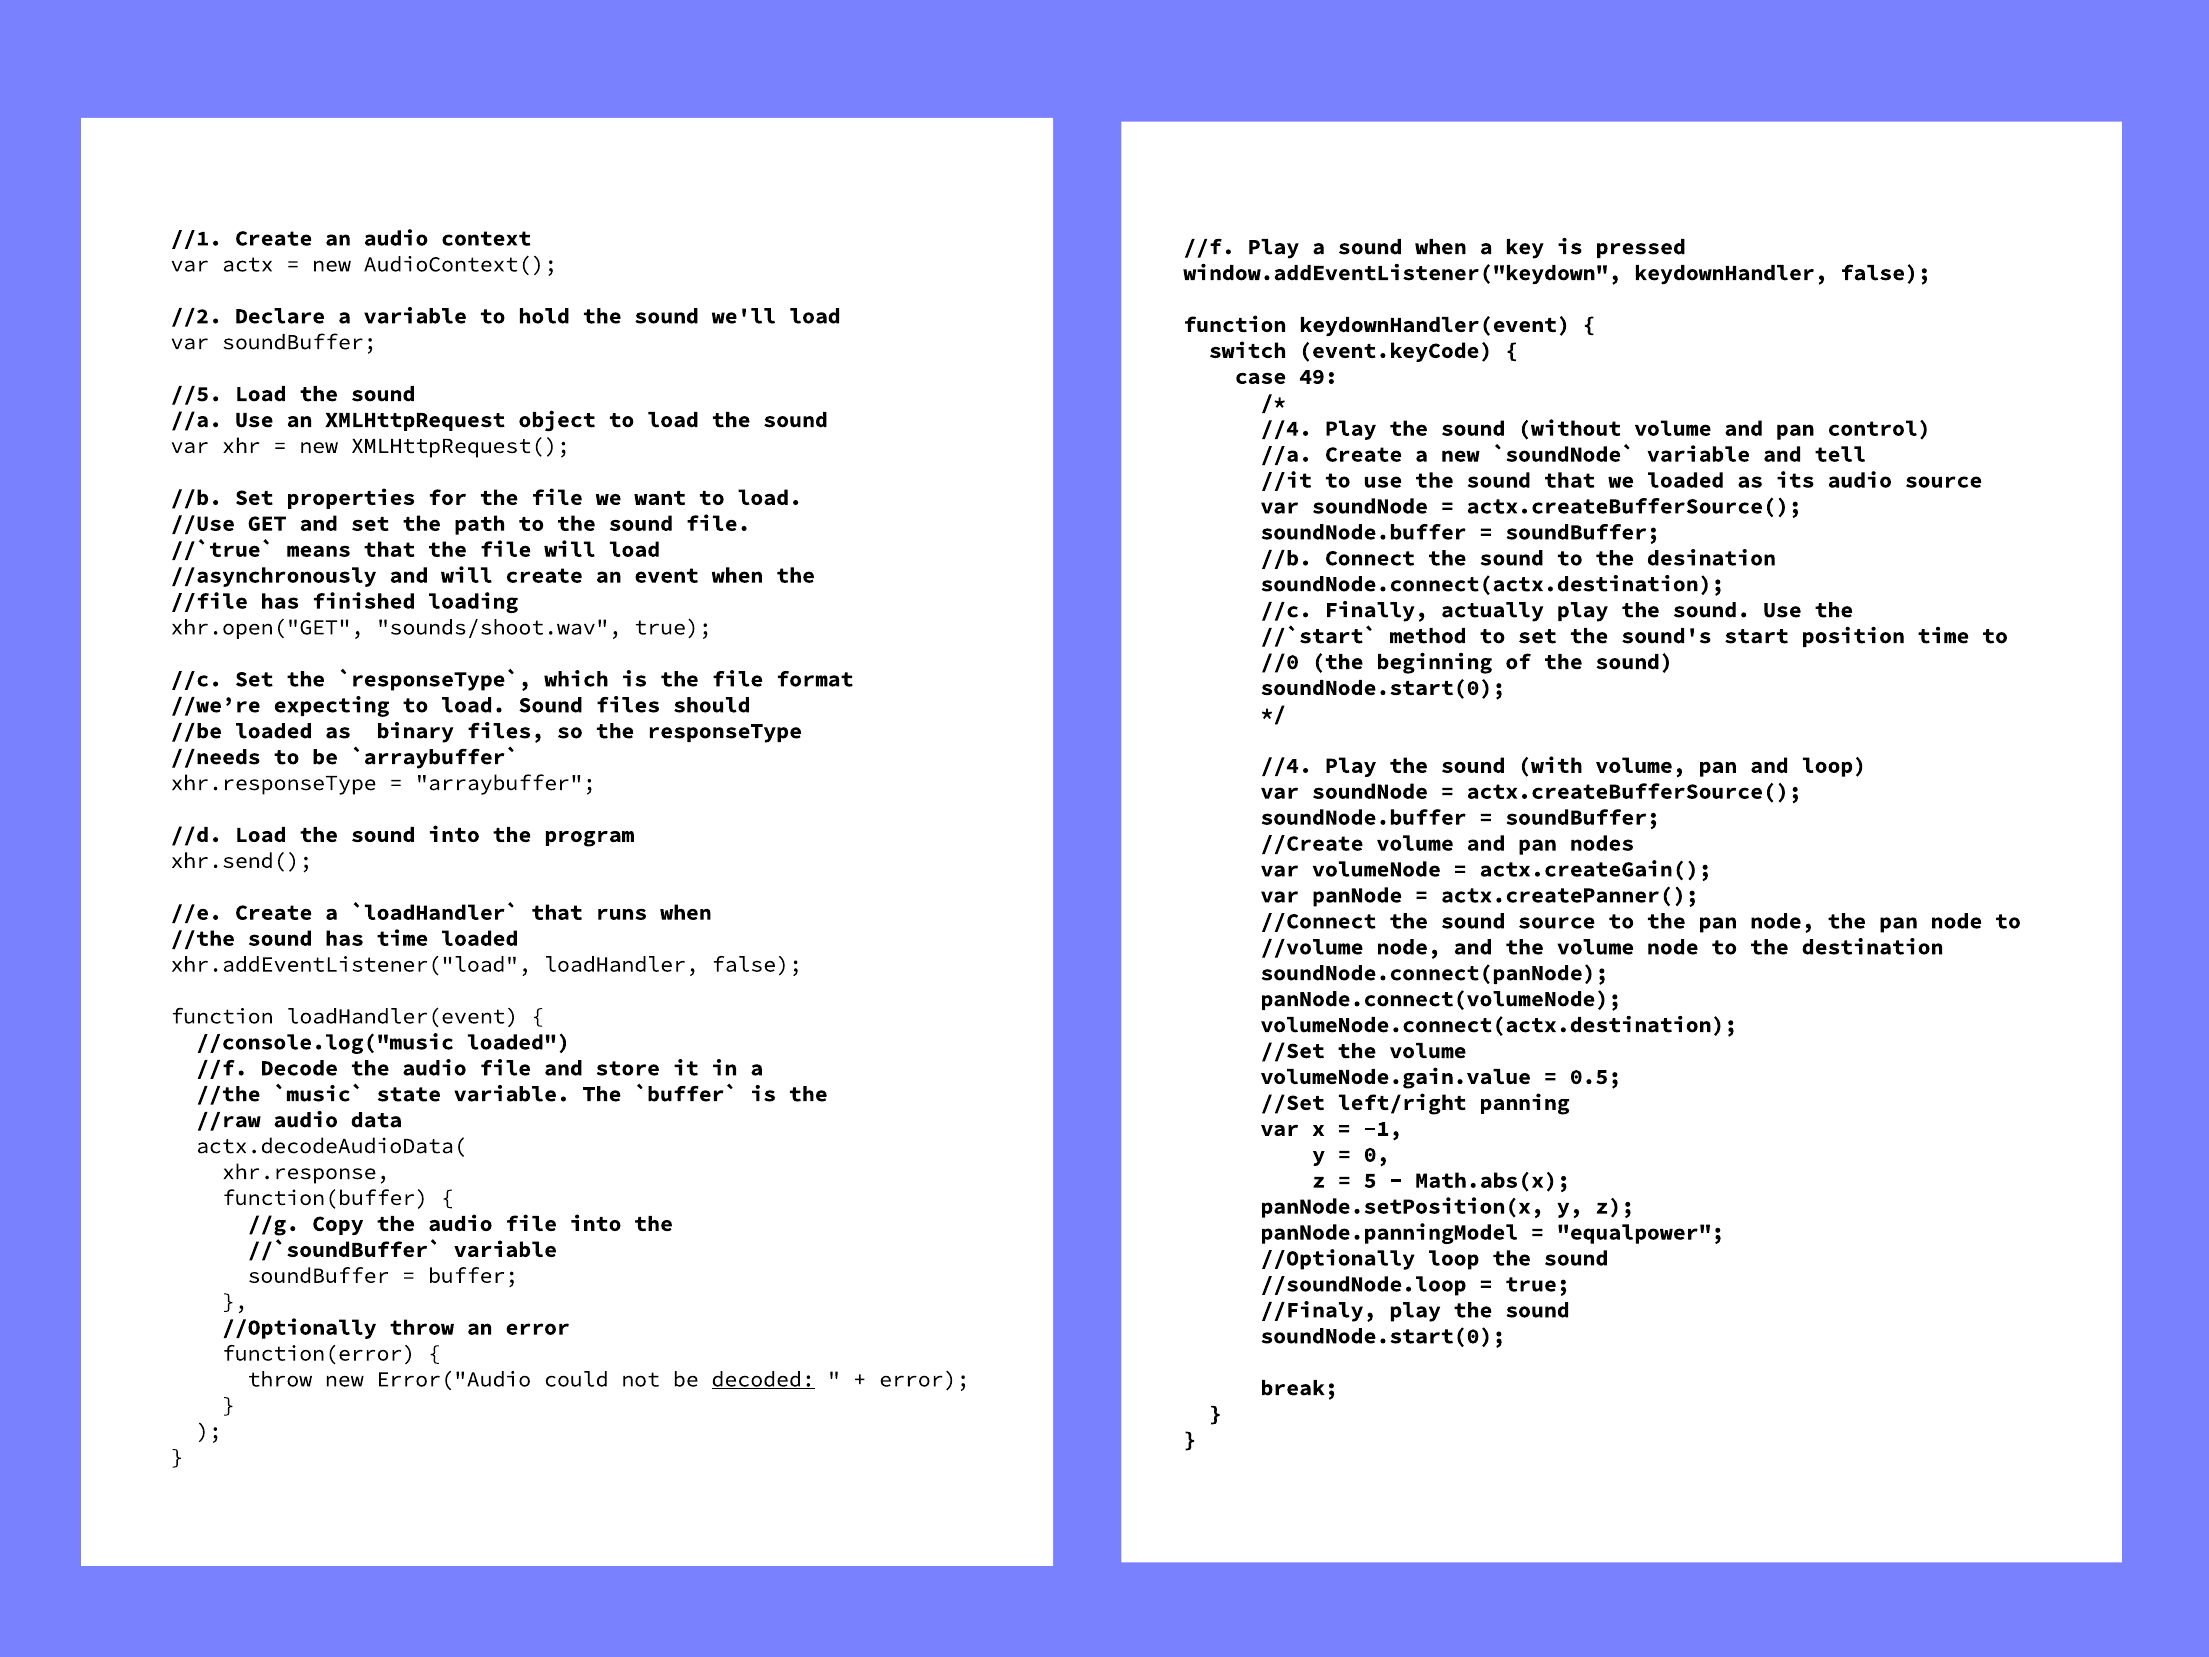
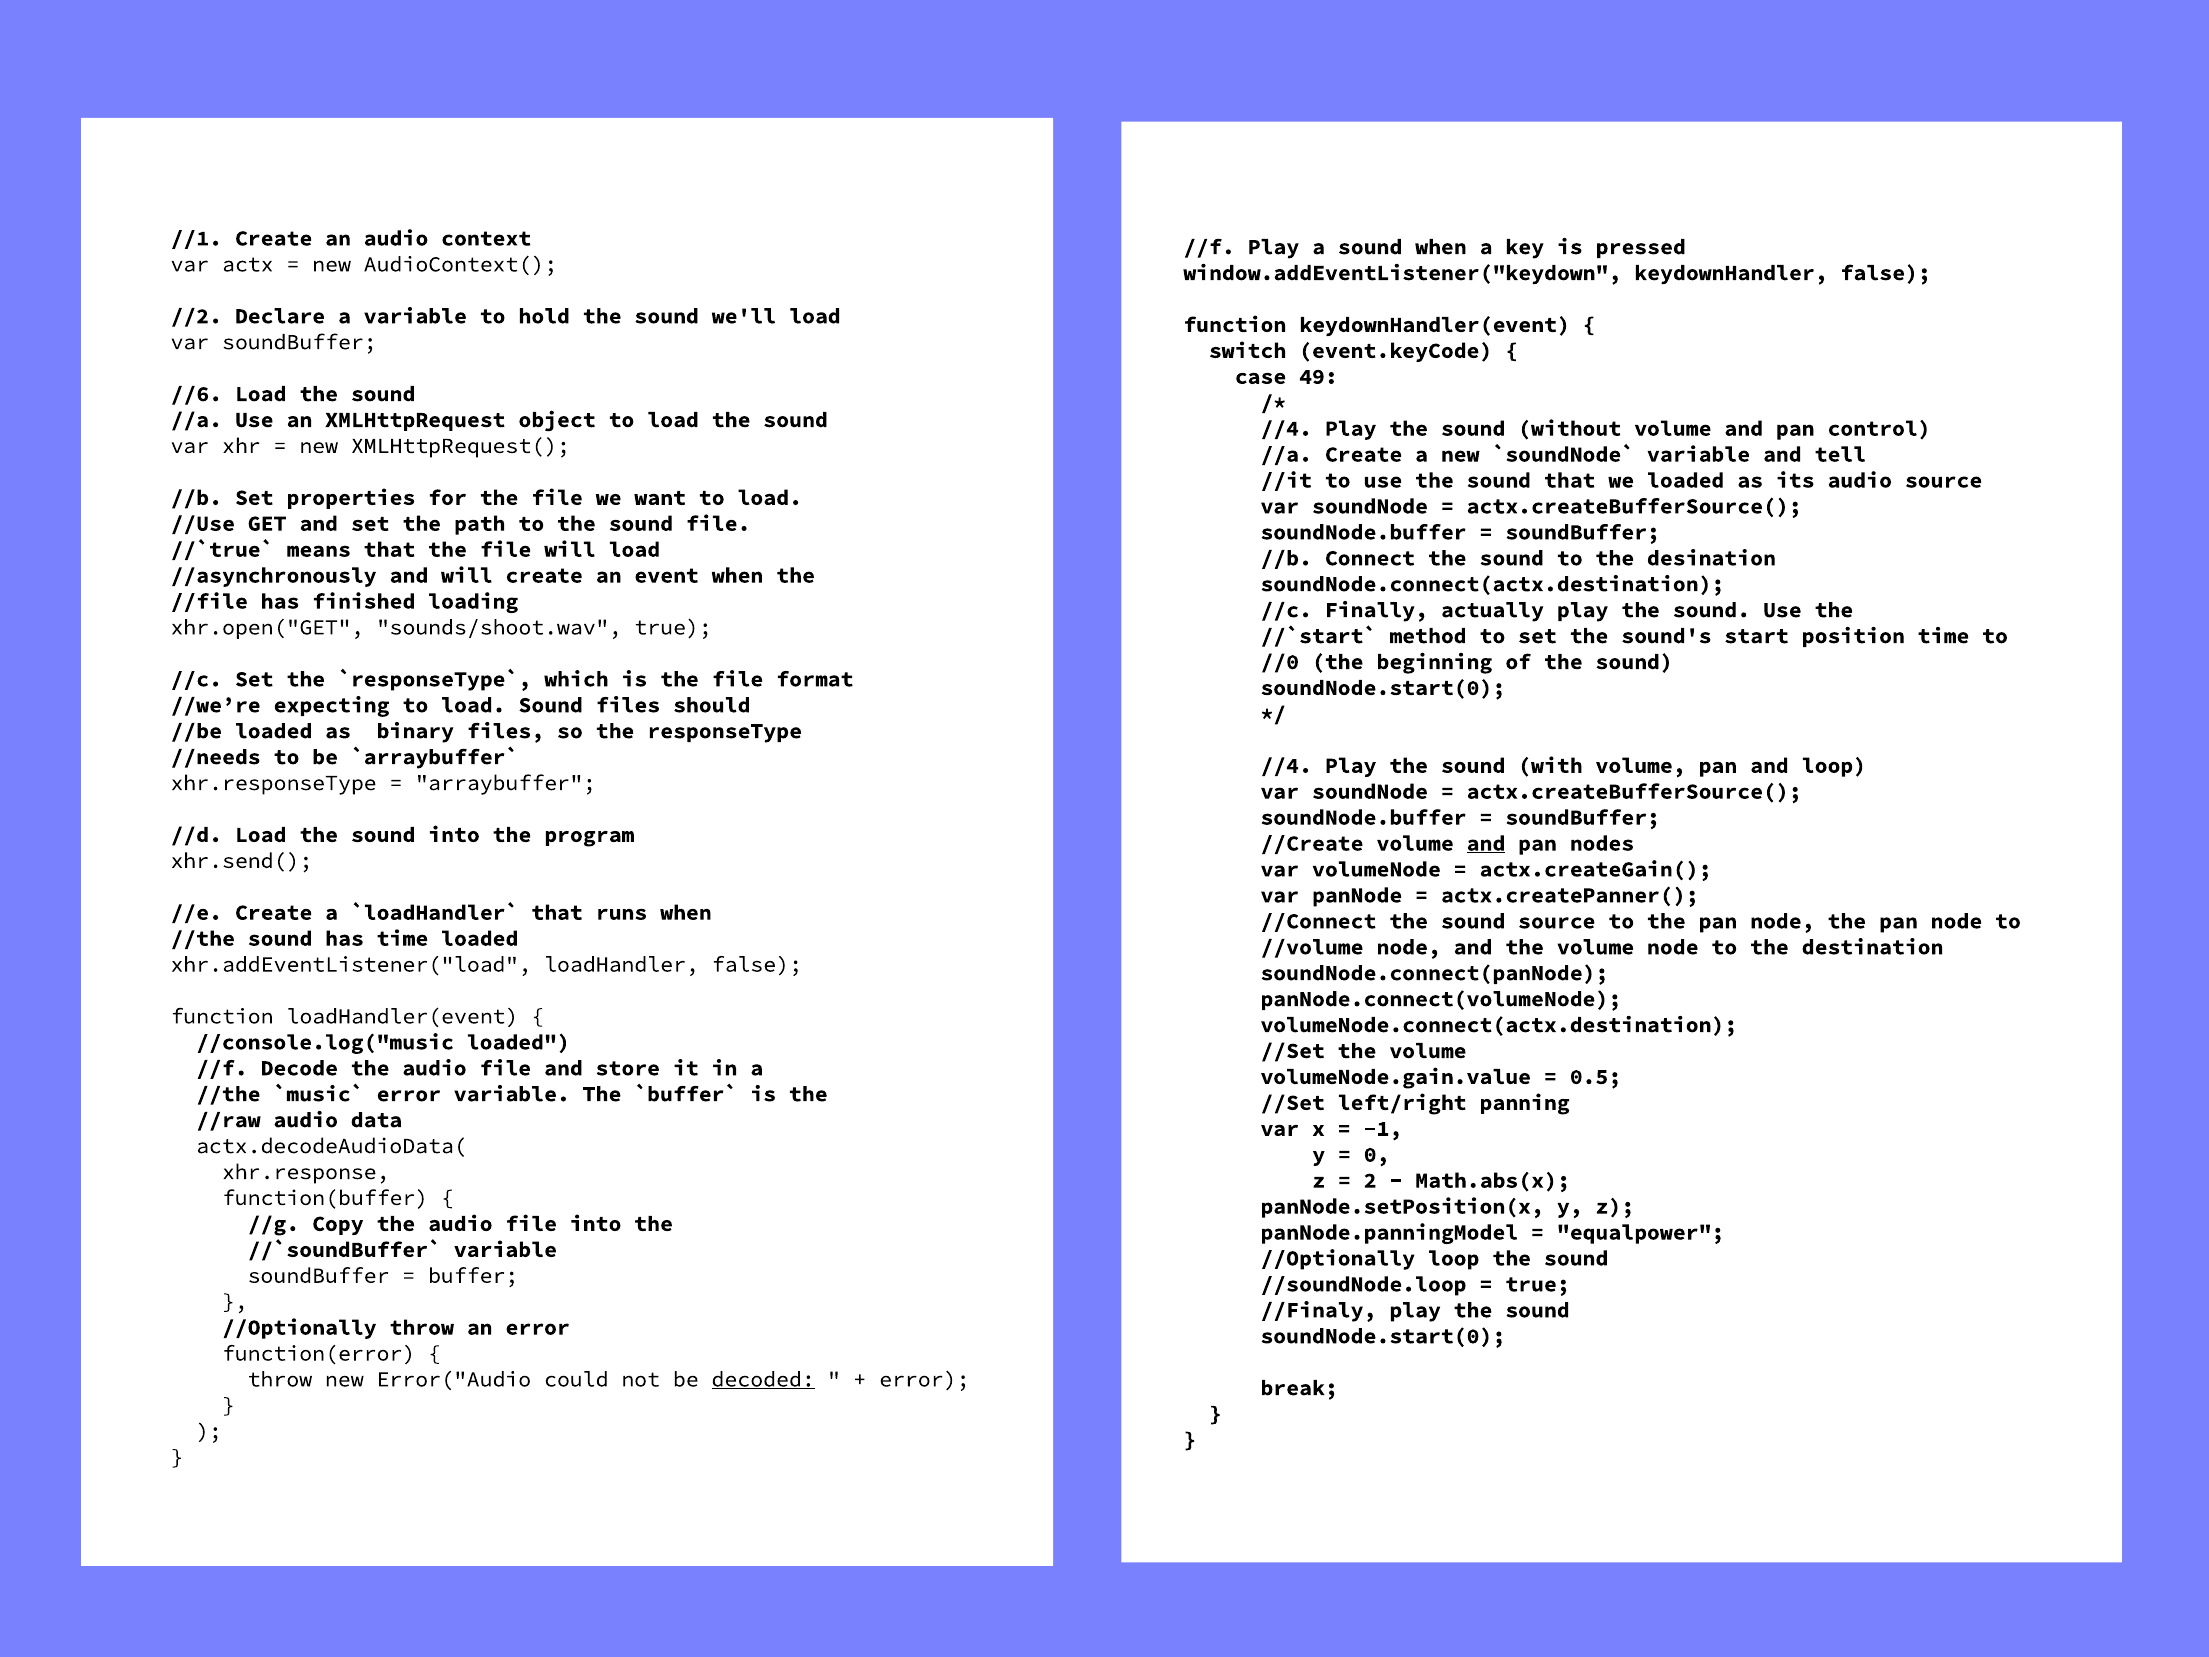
//5: //5 -> //6 (196, 394)
and underline: none -> present (1486, 843)
state: state -> error (409, 1094)
5: 5 -> 2 (1370, 1180)
